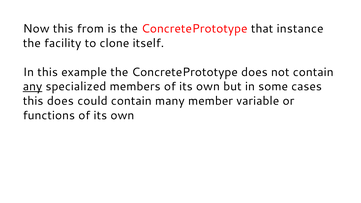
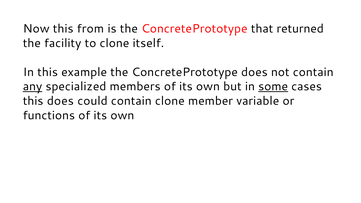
instance: instance -> returned (300, 29)
some underline: none -> present (273, 87)
contain many: many -> clone (170, 101)
